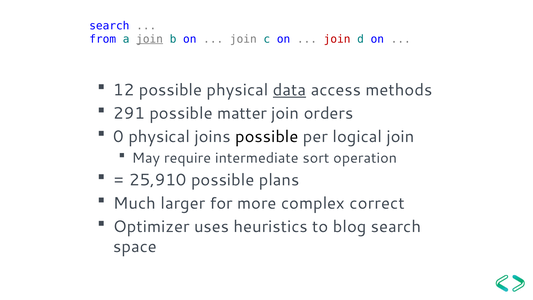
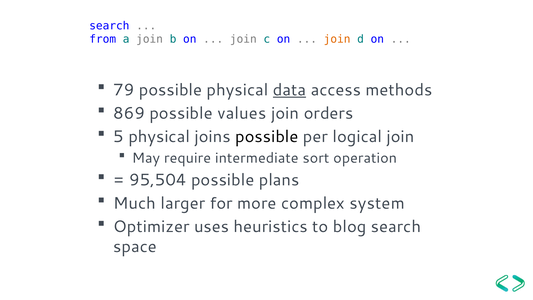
join underline: present -> none (150, 39)
join colour: red -> orange (337, 39)
12: 12 -> 79 (124, 90)
291: 291 -> 869 (129, 113)
matter: matter -> values (242, 113)
0: 0 -> 5 (119, 137)
25,910: 25,910 -> 95,504 (158, 180)
correct: correct -> system (377, 203)
